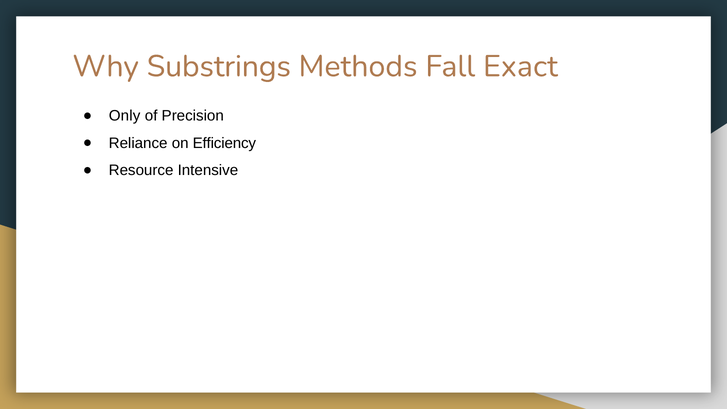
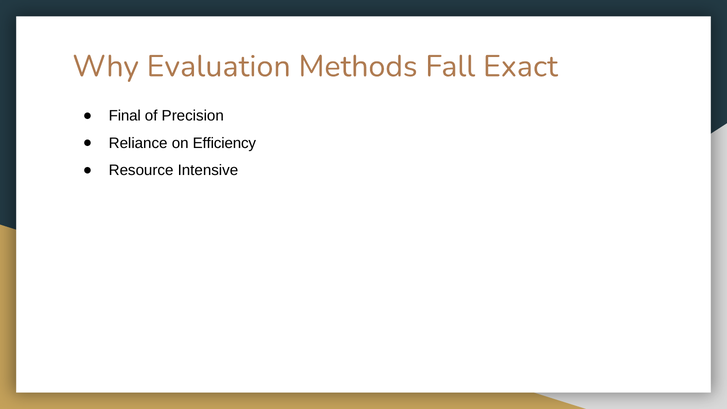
Substrings: Substrings -> Evaluation (219, 66)
Only: Only -> Final (125, 116)
